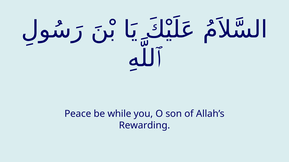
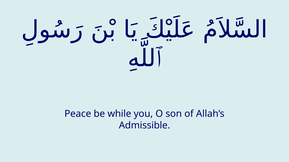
Rewarding: Rewarding -> Admissible (144, 126)
